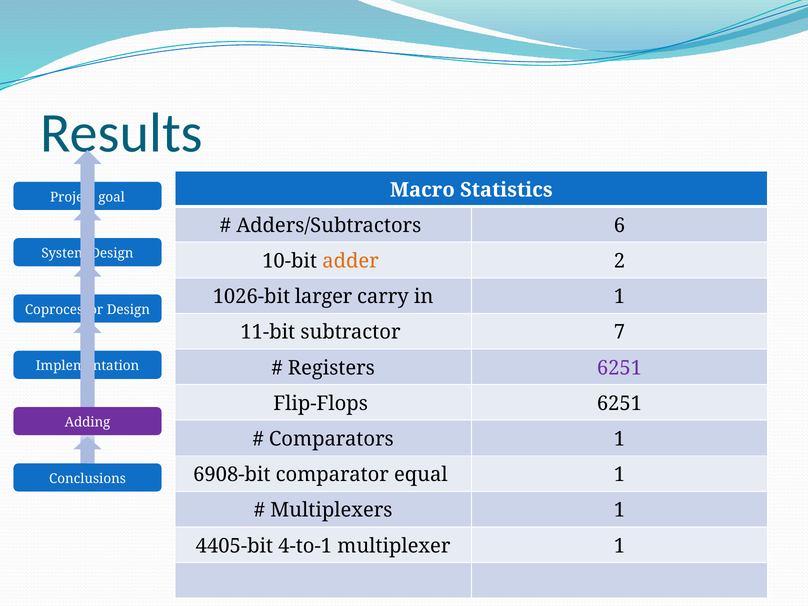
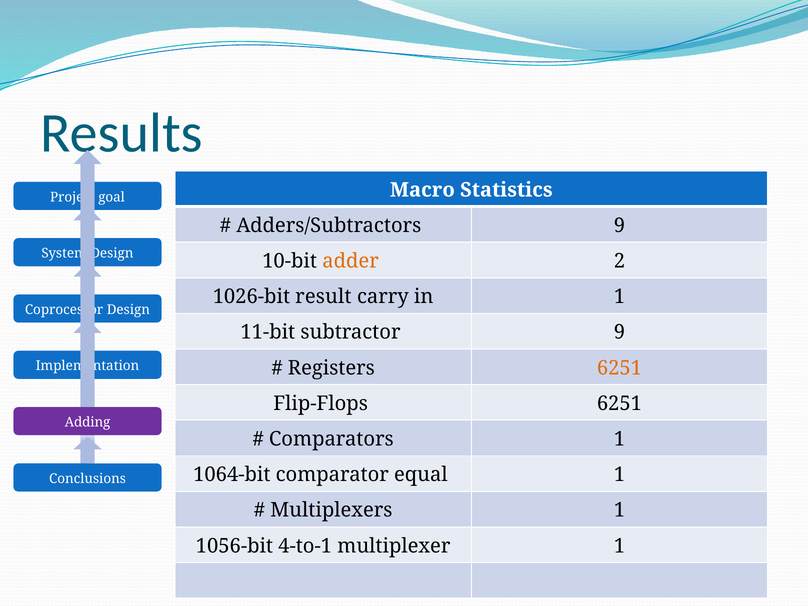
Adders/Subtractors 6: 6 -> 9 (620, 225)
larger: larger -> result (323, 297)
subtractor 7: 7 -> 9 (620, 332)
6251 colour: purple -> orange (619, 368)
6908-bit: 6908-bit -> 1064-bit (232, 475)
4405-bit: 4405-bit -> 1056-bit (234, 546)
